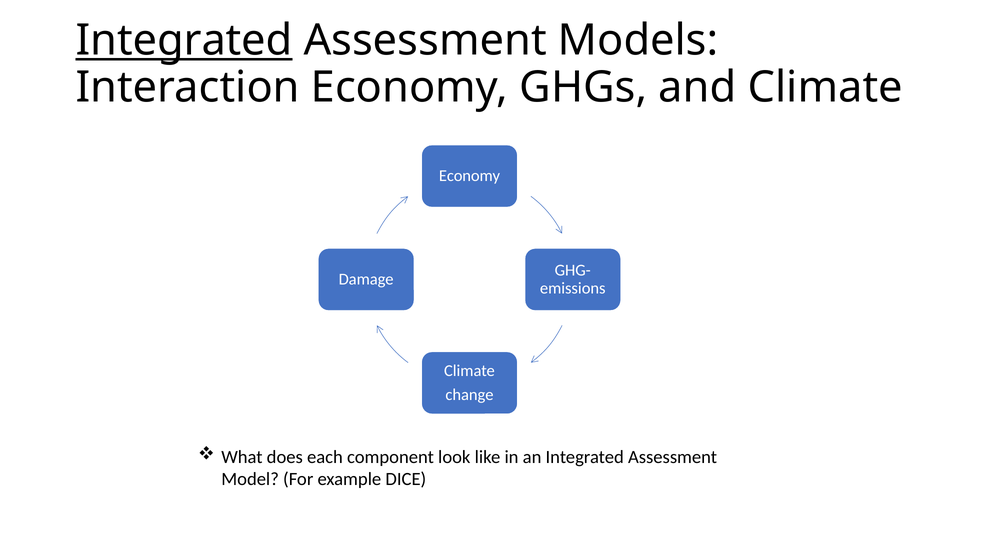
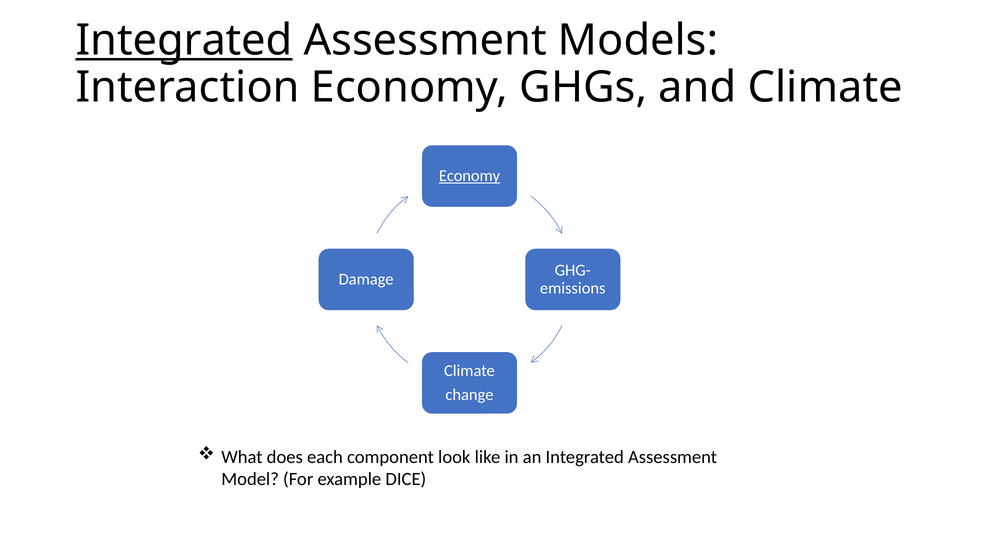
Economy underline: none -> present (470, 176)
